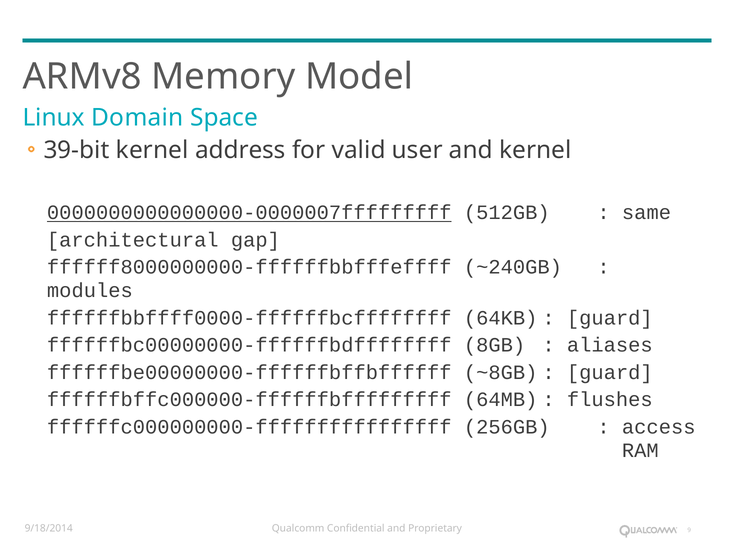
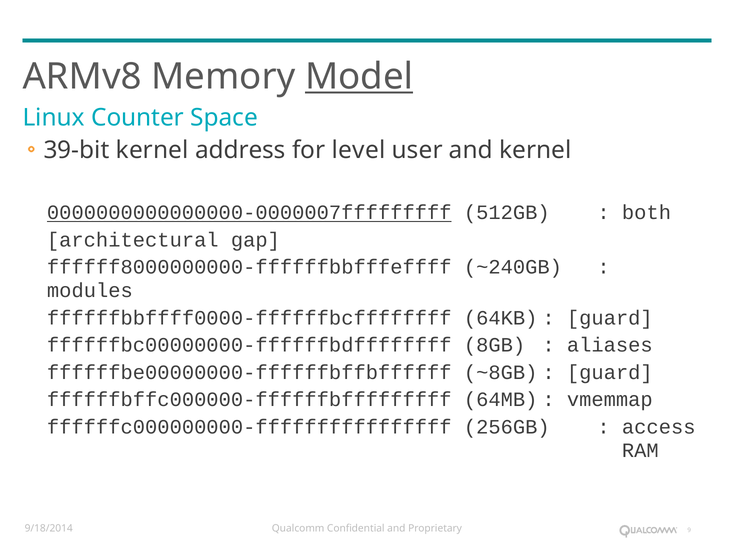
Model underline: none -> present (359, 77)
Domain: Domain -> Counter (138, 118)
valid: valid -> level (359, 150)
same: same -> both (646, 213)
flushes: flushes -> vmemmap (610, 400)
